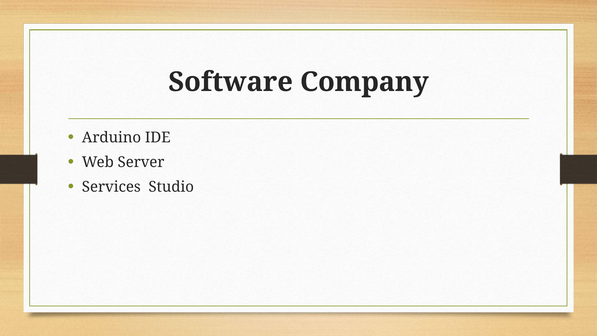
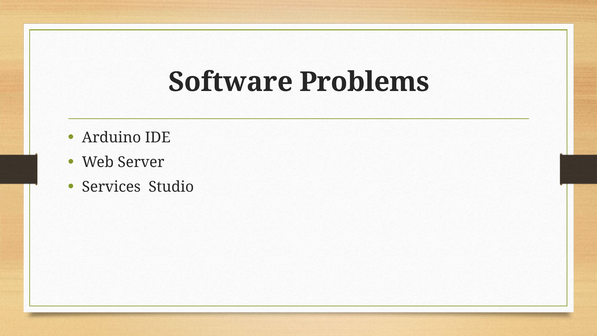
Company: Company -> Problems (364, 82)
